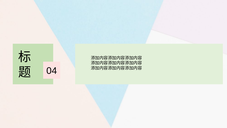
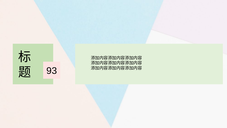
04: 04 -> 93 (52, 71)
